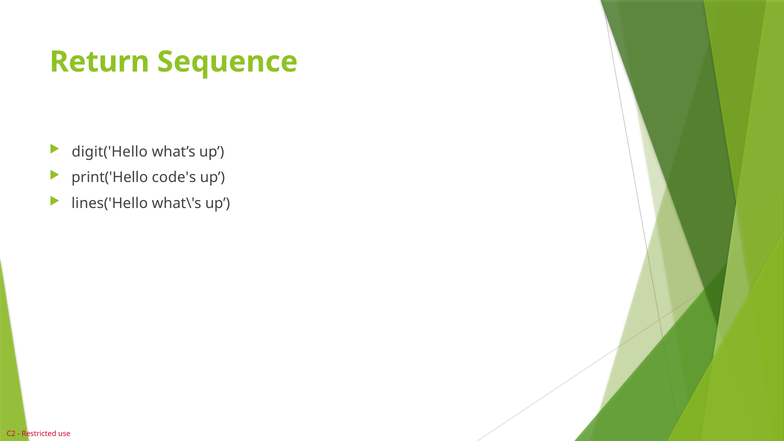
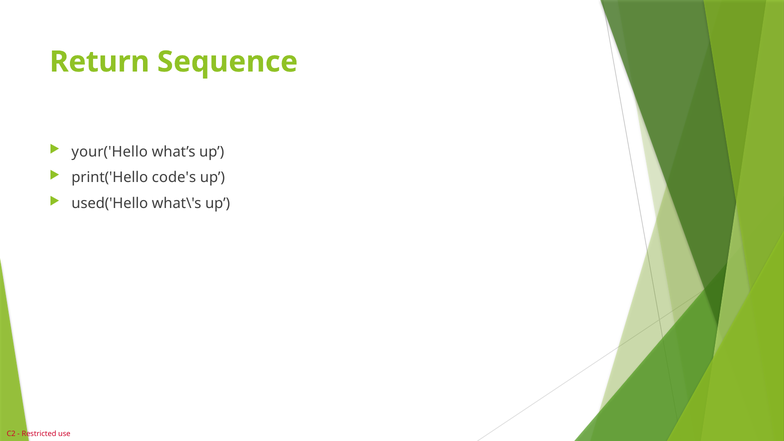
digit('Hello: digit('Hello -> your('Hello (110, 152)
lines('Hello: lines('Hello -> used('Hello (110, 203)
